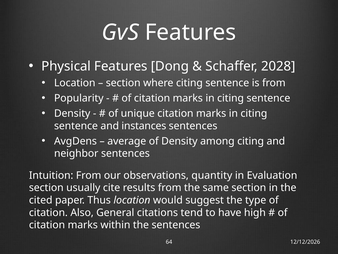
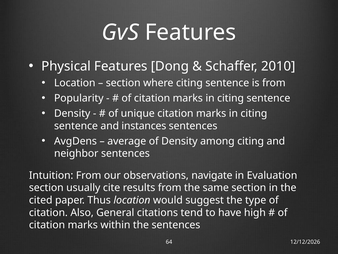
2028: 2028 -> 2010 (278, 66)
quantity: quantity -> navigate (212, 175)
